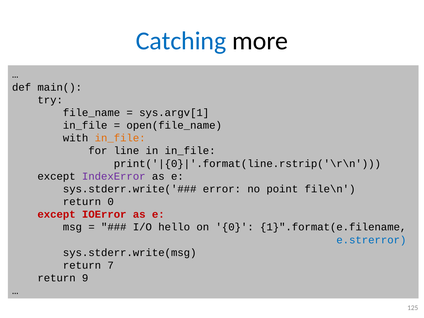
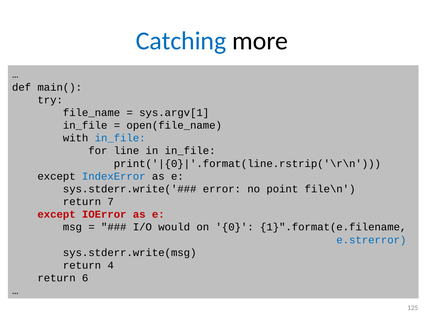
in_file colour: orange -> blue (120, 138)
IndexError colour: purple -> blue (114, 176)
return 0: 0 -> 7 (111, 202)
hello: hello -> would (174, 227)
7: 7 -> 4 (111, 265)
9: 9 -> 6 (85, 278)
